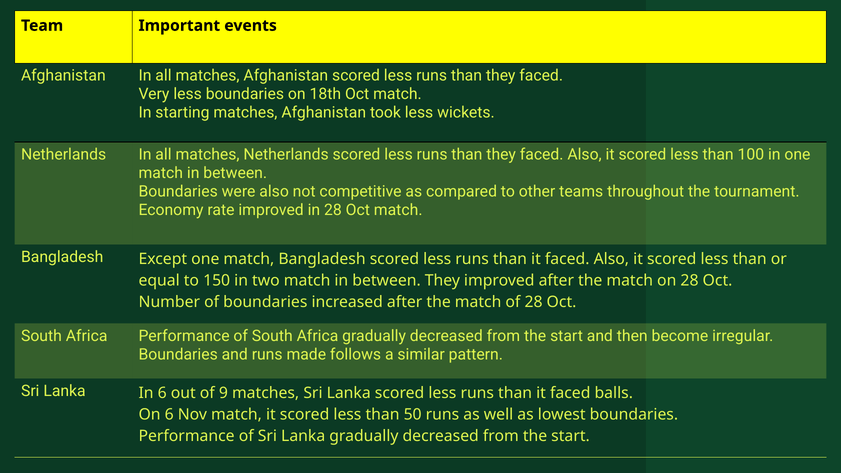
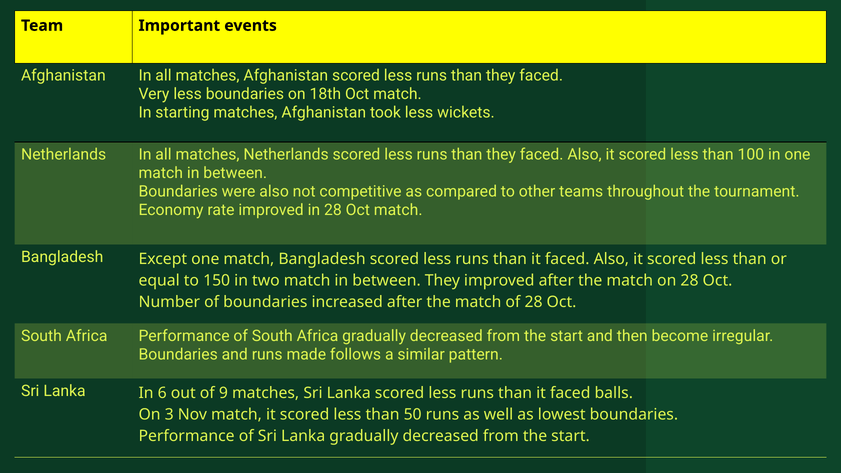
On 6: 6 -> 3 (169, 415)
